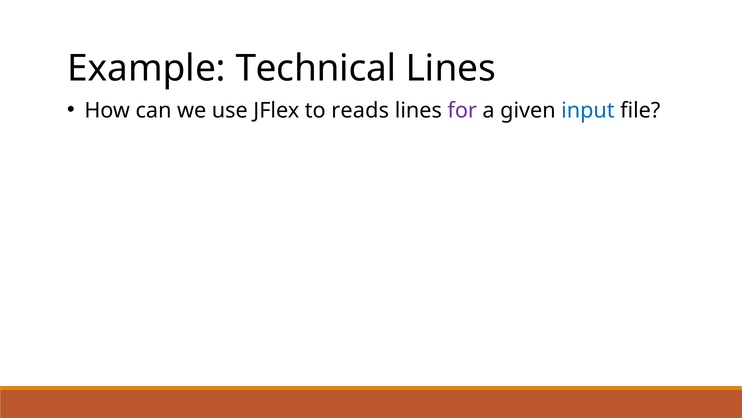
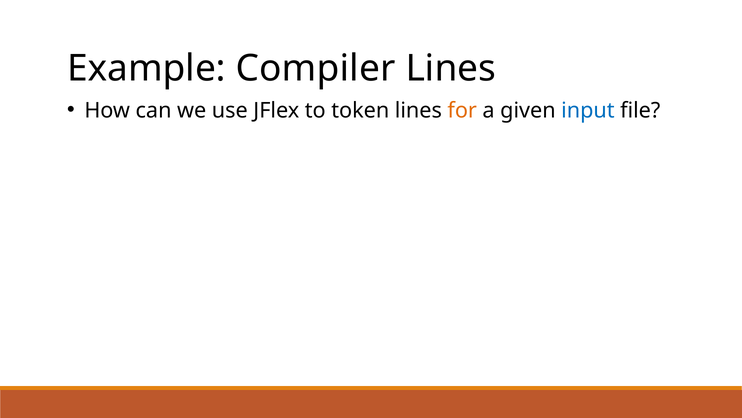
Technical: Technical -> Compiler (316, 68)
reads: reads -> token (360, 110)
for colour: purple -> orange (462, 110)
